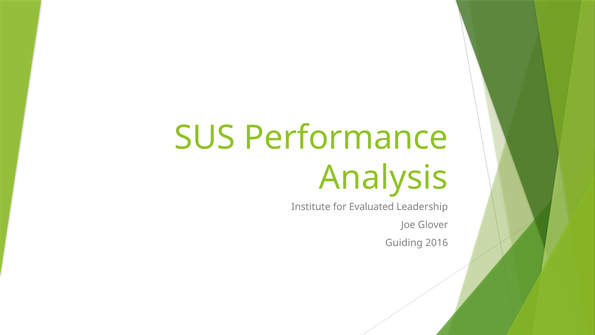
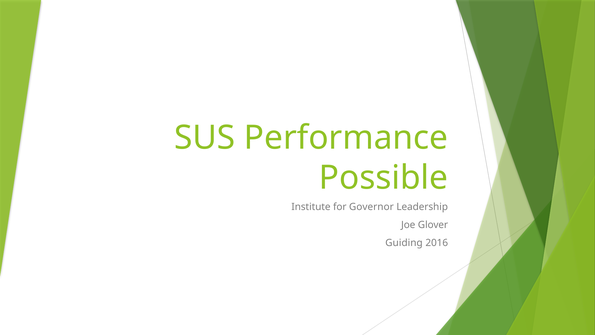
Analysis: Analysis -> Possible (384, 178)
Evaluated: Evaluated -> Governor (371, 207)
